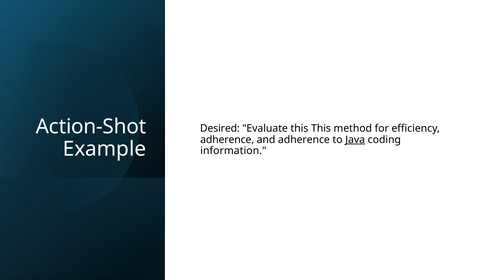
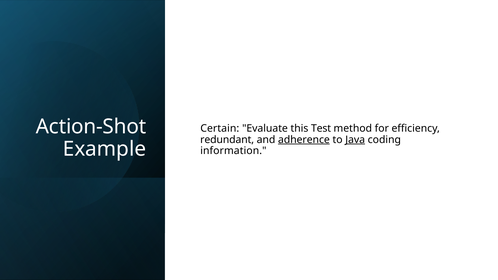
Desired: Desired -> Certain (220, 129)
this This: This -> Test (321, 129)
adherence: adherence -> redundant (227, 140)
adherence underline: none -> present (304, 140)
